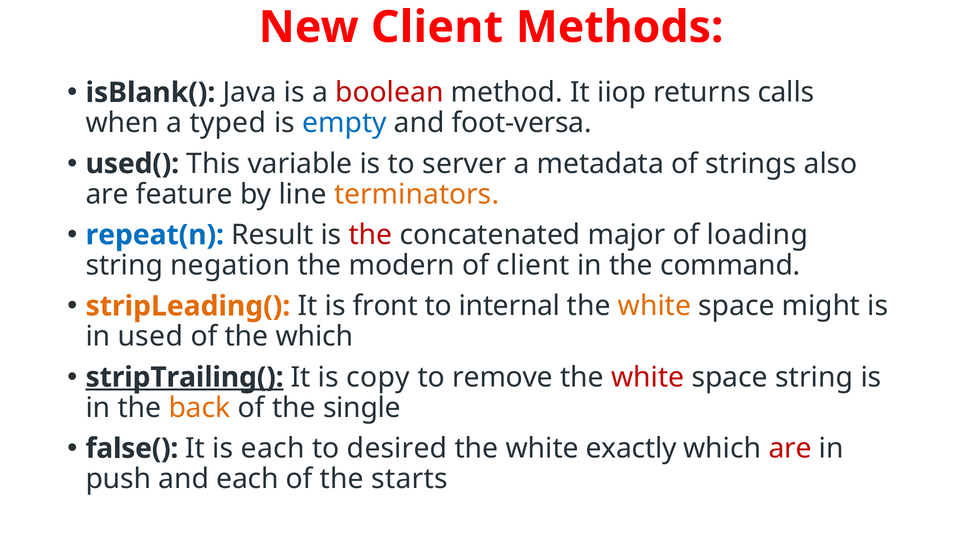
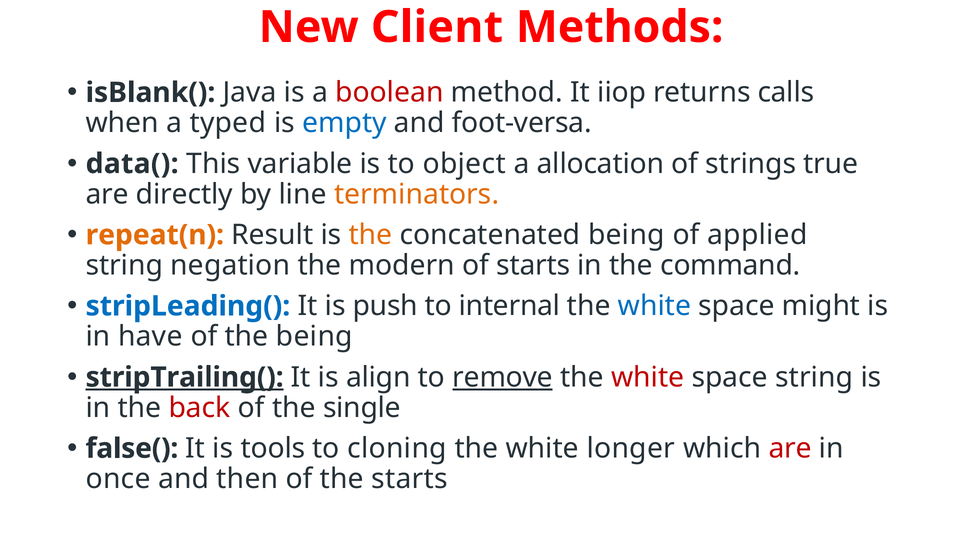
used(: used( -> data( (132, 164)
server: server -> object (464, 164)
metadata: metadata -> allocation (600, 164)
also: also -> true (831, 164)
feature: feature -> directly (184, 194)
repeat(n colour: blue -> orange (155, 235)
the colour: red -> orange (371, 235)
concatenated major: major -> being (626, 235)
loading: loading -> applied (757, 235)
of client: client -> starts (533, 266)
stripLeading( colour: orange -> blue (188, 306)
front: front -> push (385, 306)
white colour: orange -> blue (654, 306)
used: used -> have (150, 337)
the which: which -> being (314, 337)
copy: copy -> align (378, 377)
remove underline: none -> present (503, 377)
back colour: orange -> red (200, 408)
is each: each -> tools (273, 449)
desired: desired -> cloning (397, 449)
exactly: exactly -> longer (631, 449)
push: push -> once (118, 479)
and each: each -> then (247, 479)
